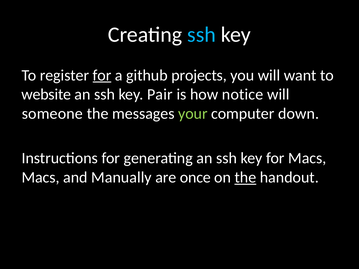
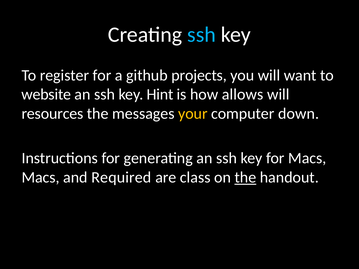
for underline: present -> none (102, 75)
Pair: Pair -> Hint (160, 94)
notice: notice -> allows (243, 94)
someone: someone -> resources (52, 114)
your colour: light green -> yellow (193, 114)
Manually: Manually -> Required (121, 177)
once: once -> class (195, 177)
